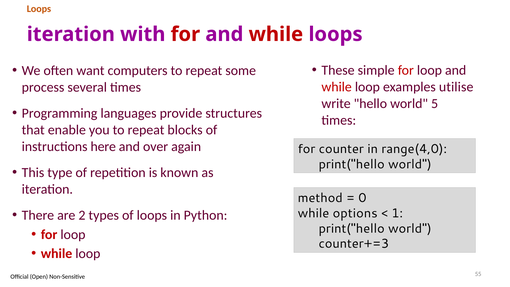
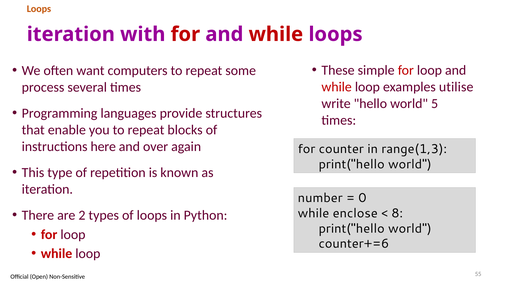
range(4,0: range(4,0 -> range(1,3 (414, 149)
method: method -> number (320, 198)
options: options -> enclose (355, 213)
1: 1 -> 8 (397, 213)
counter+=3: counter+=3 -> counter+=6 (354, 244)
